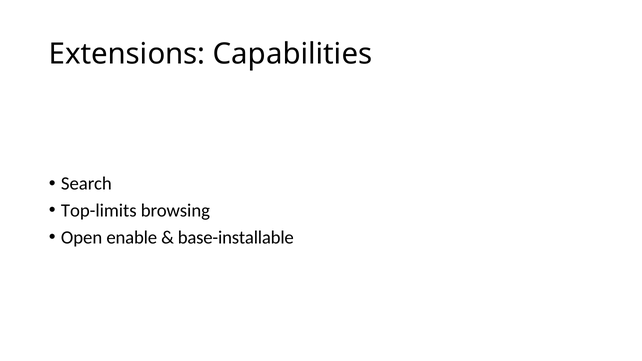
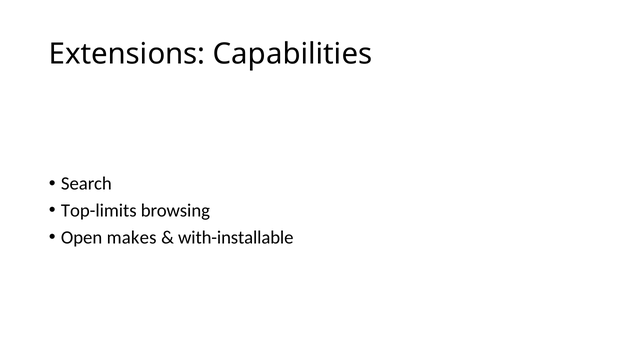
enable: enable -> makes (132, 237)
base-installable: base-installable -> with-installable (236, 237)
